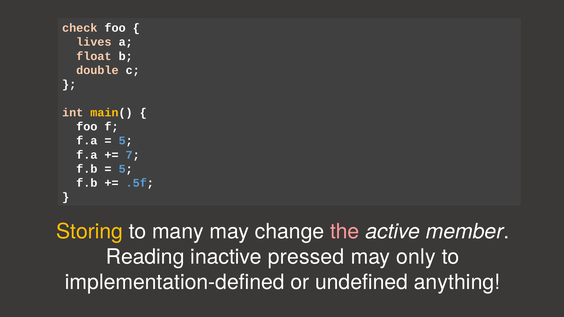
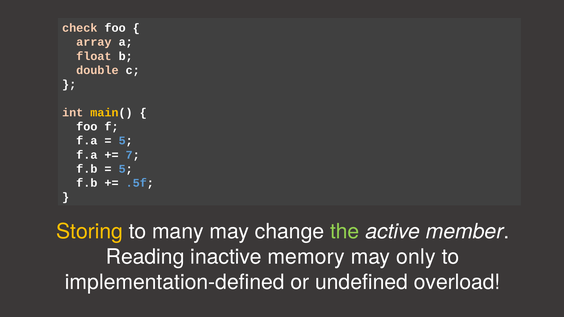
lives: lives -> array (94, 42)
the colour: pink -> light green (345, 232)
pressed: pressed -> memory (306, 257)
anything: anything -> overload (457, 282)
